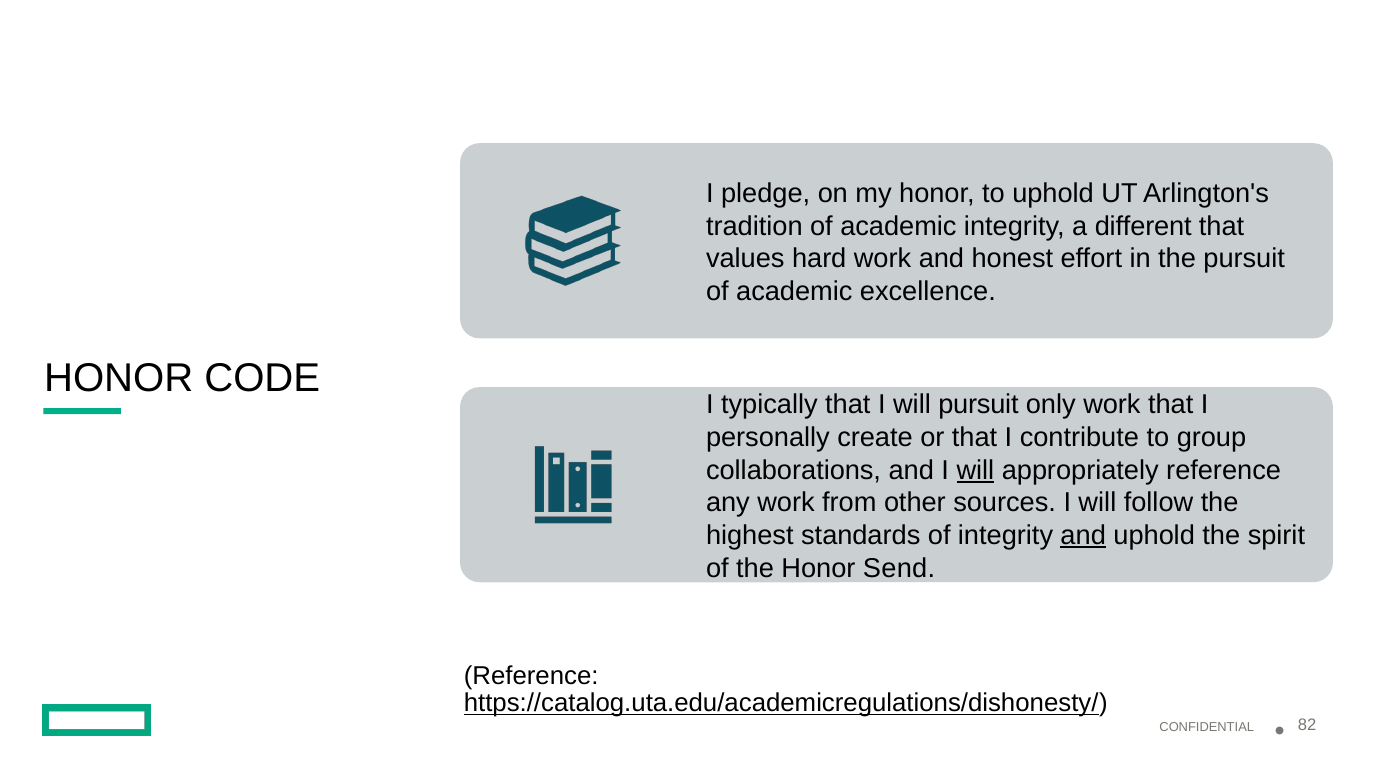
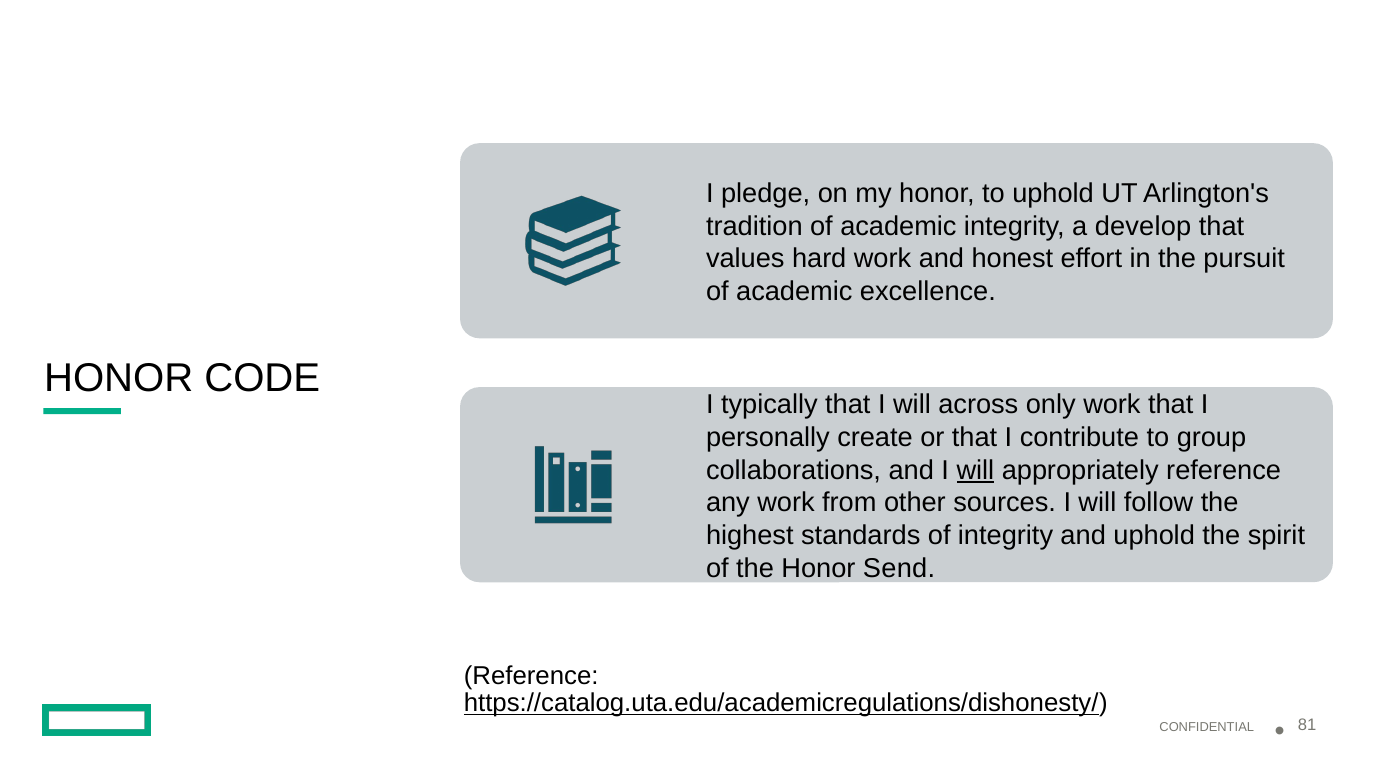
different: different -> develop (1143, 226)
will pursuit: pursuit -> across (978, 405)
and underline: present -> none (1083, 536)
82: 82 -> 81 (1307, 725)
